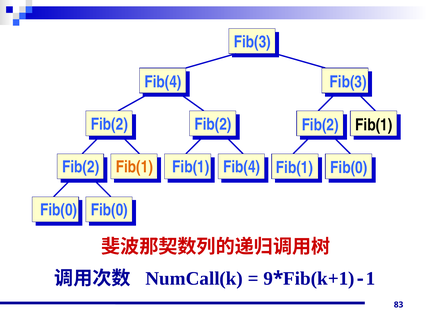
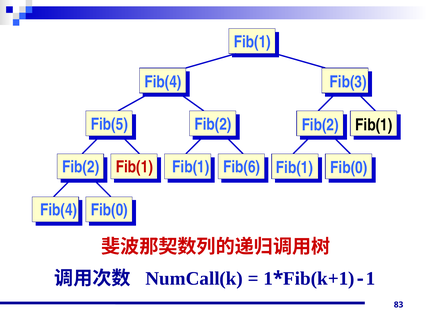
Fib(3: Fib(3 -> Fib(1 (252, 42)
Fib(2: Fib(2 -> Fib(5 (109, 124)
Fib(1 colour: orange -> red (134, 167)
Fib(1 Fib(4: Fib(4 -> Fib(6 (242, 167)
Fib(0: Fib(0 -> Fib(4 (59, 210)
9: 9 -> 1 (268, 278)
